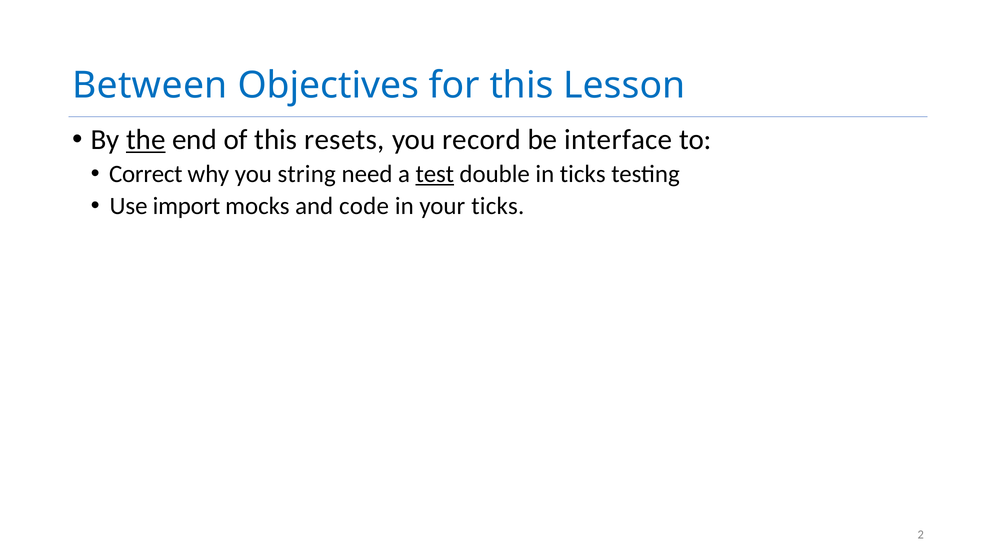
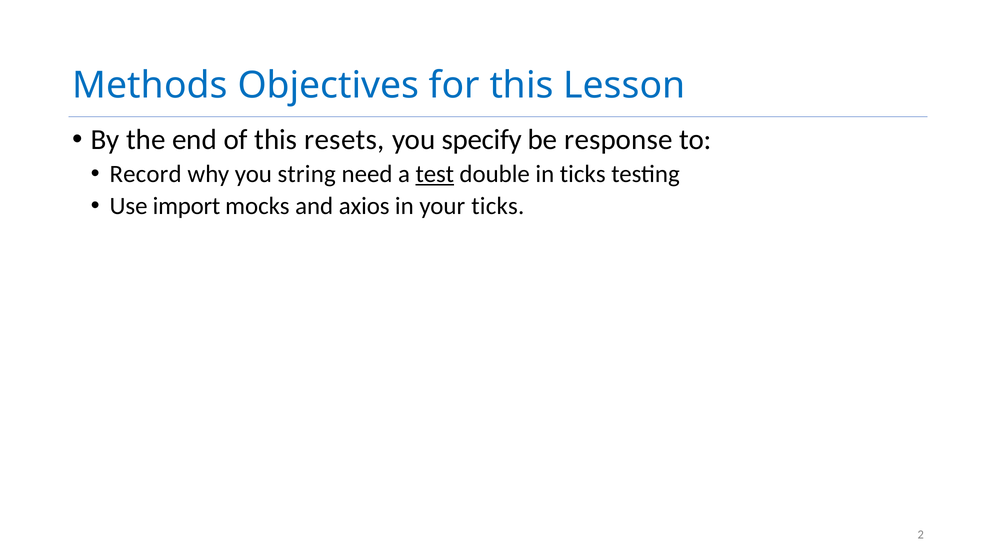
Between: Between -> Methods (150, 86)
the underline: present -> none (146, 140)
record: record -> specify (482, 140)
interface: interface -> response (619, 140)
Correct: Correct -> Record (146, 174)
code: code -> axios (364, 206)
